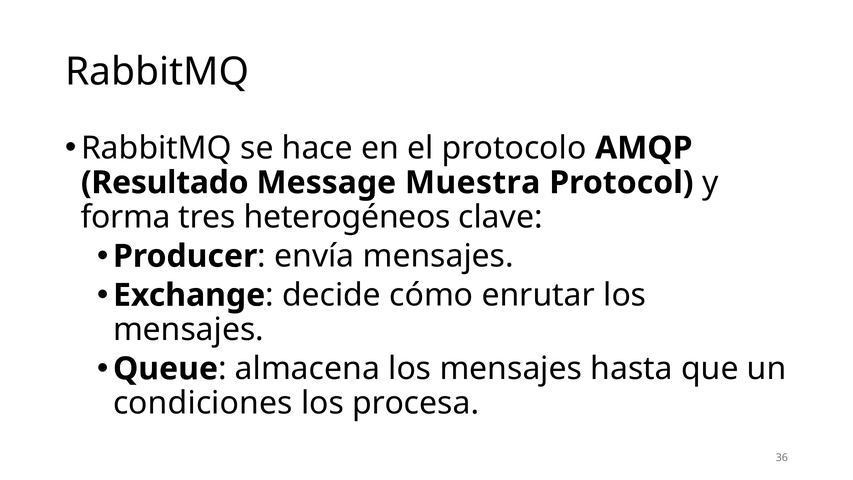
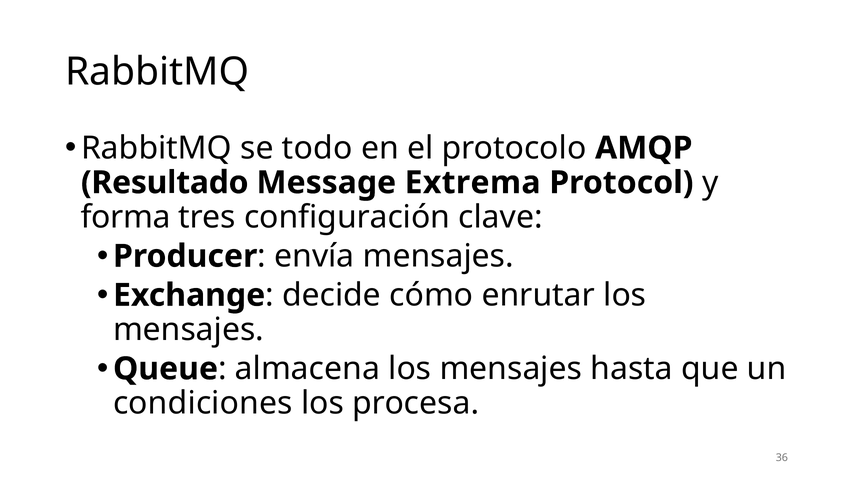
hace: hace -> todo (317, 148)
Muestra: Muestra -> Extrema (473, 183)
heterogéneos: heterogéneos -> configuración (347, 217)
